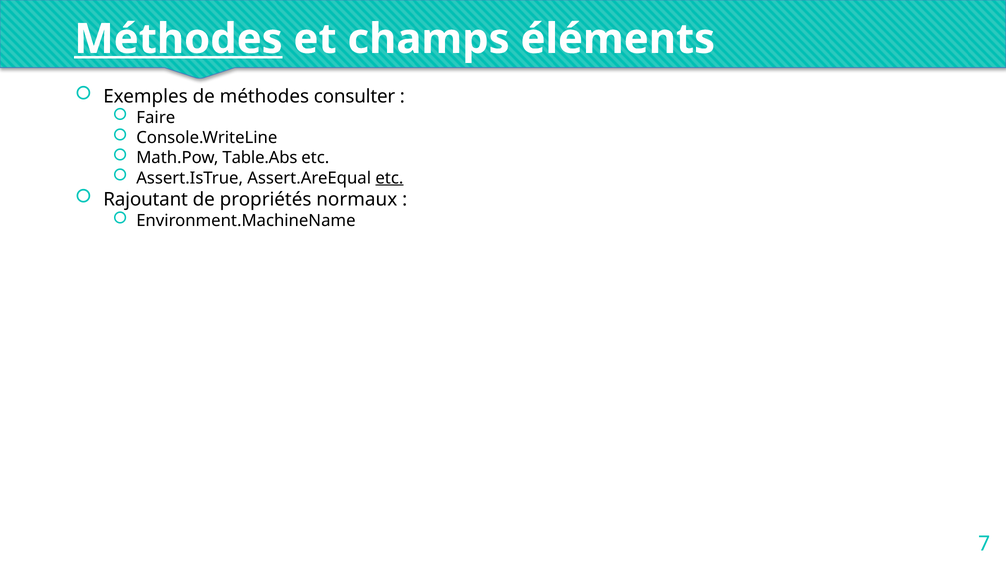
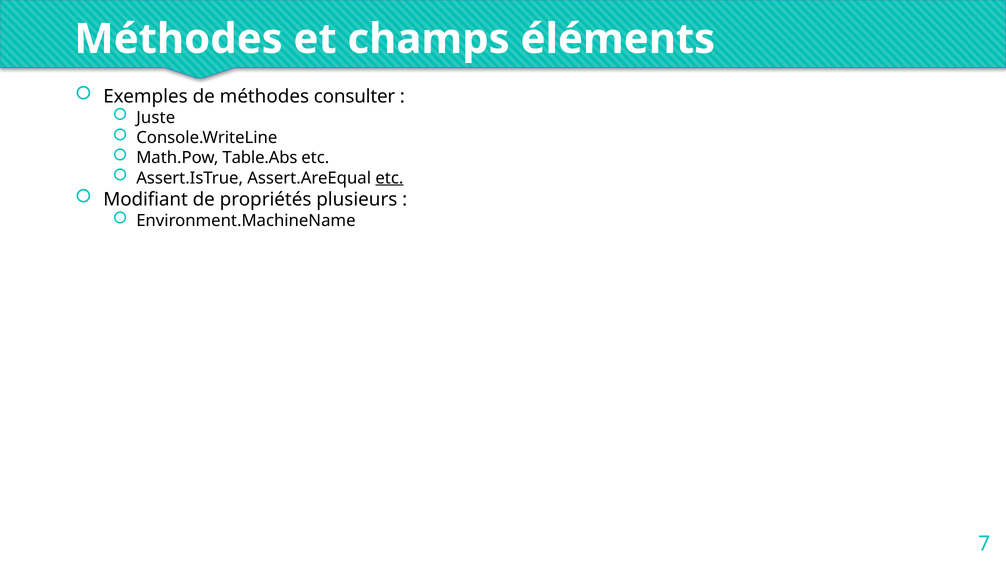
Méthodes underline: present -> none (178, 39)
Faire: Faire -> Juste (156, 118)
Rajoutant: Rajoutant -> Modifiant (146, 199)
normaux: normaux -> plusieurs (357, 199)
